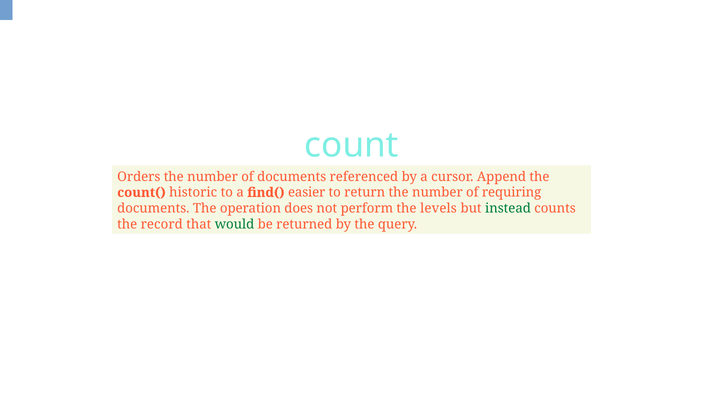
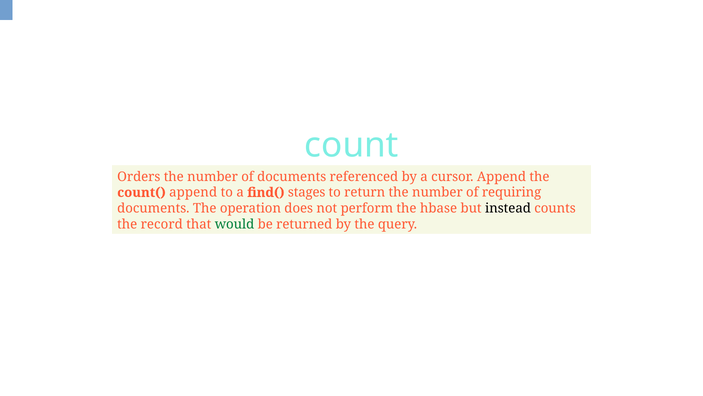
count( historic: historic -> append (193, 192)
easier: easier -> stages (307, 192)
levels: levels -> hbase (439, 208)
instead colour: green -> black (508, 208)
